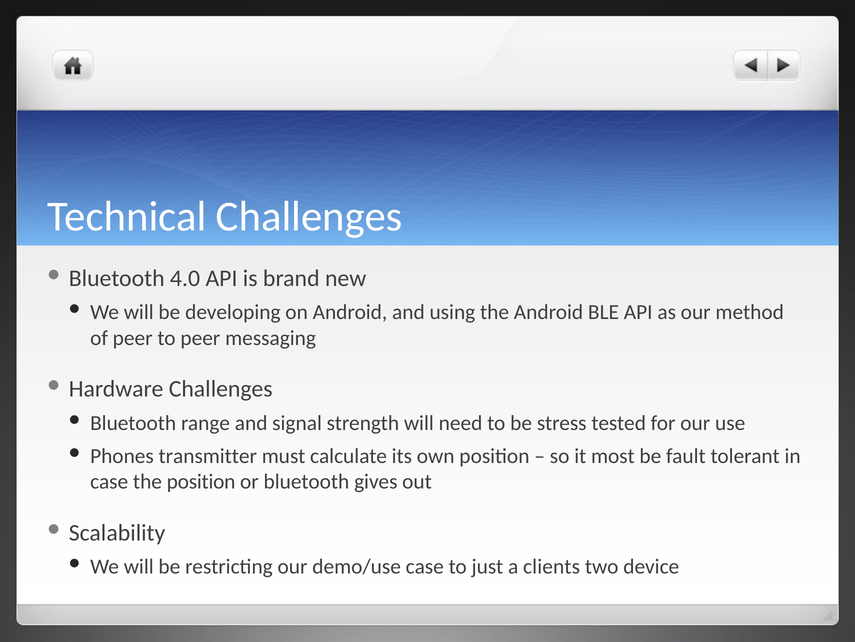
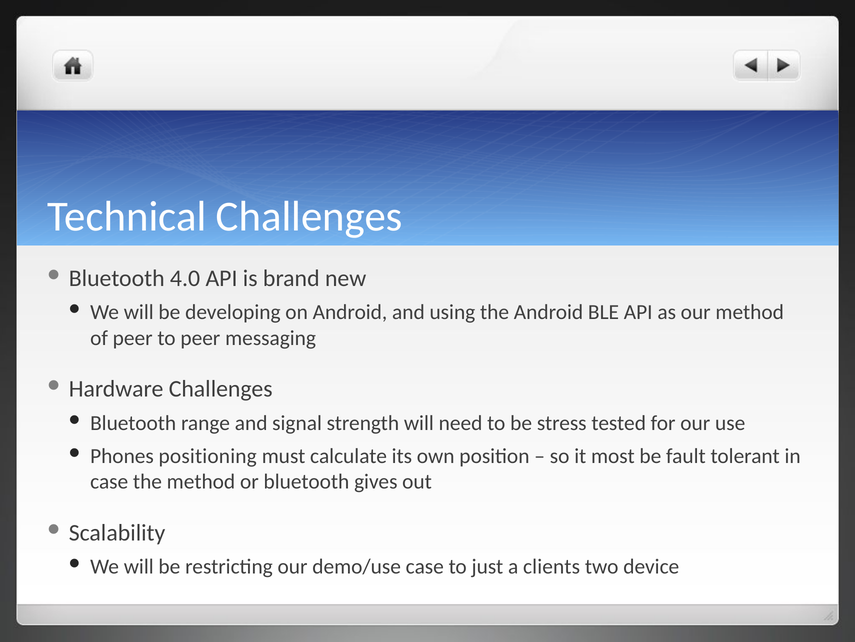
transmitter: transmitter -> positioning (208, 455)
the position: position -> method (201, 481)
